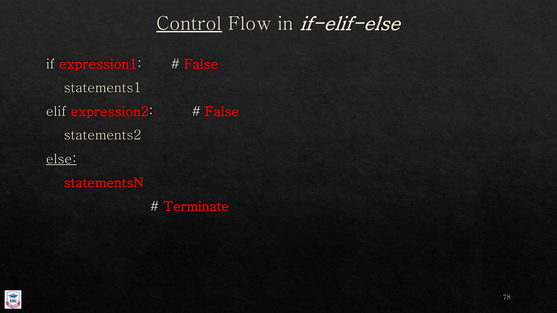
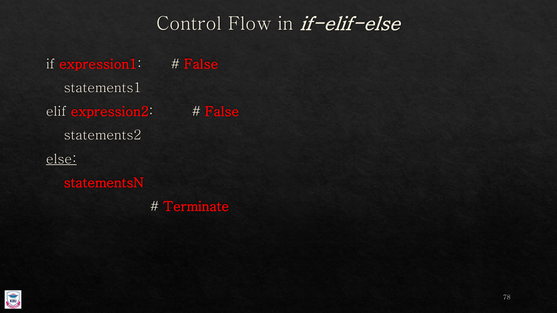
Control underline: present -> none (189, 24)
